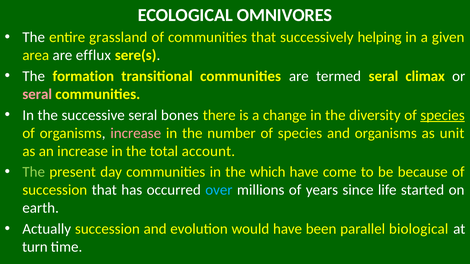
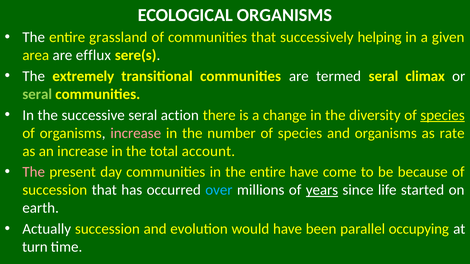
ECOLOGICAL OMNIVORES: OMNIVORES -> ORGANISMS (285, 15)
formation: formation -> extremely (83, 76)
seral colour: pink -> light green (37, 94)
bones: bones -> action (180, 115)
unit: unit -> rate (452, 133)
The colour: light green -> pink (34, 172)
in the which: which -> entire (268, 172)
years underline: none -> present (322, 190)
biological: biological -> occupying (419, 229)
